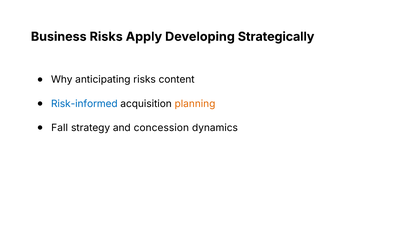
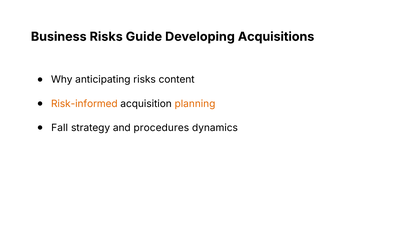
Apply: Apply -> Guide (144, 37)
Strategically: Strategically -> Acquisitions (276, 37)
Risk-informed colour: blue -> orange (84, 104)
concession: concession -> procedures (161, 128)
